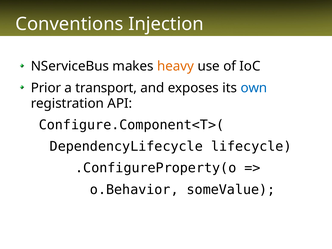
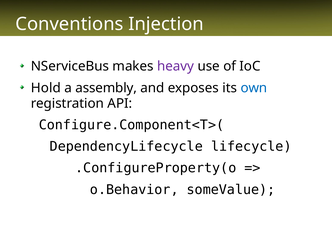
heavy colour: orange -> purple (176, 66)
Prior: Prior -> Hold (46, 88)
transport: transport -> assembly (106, 88)
